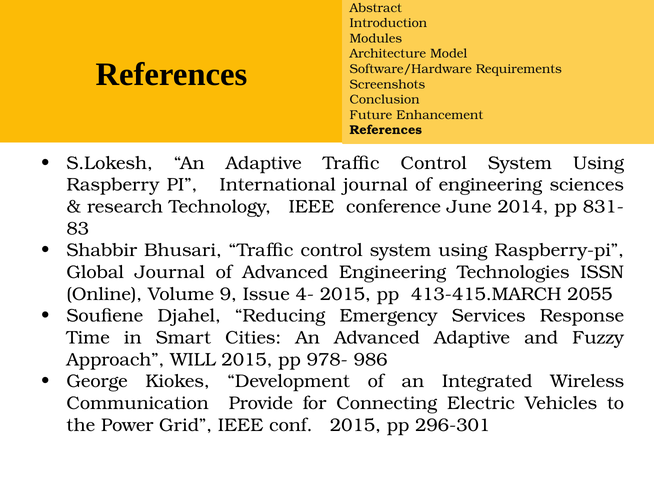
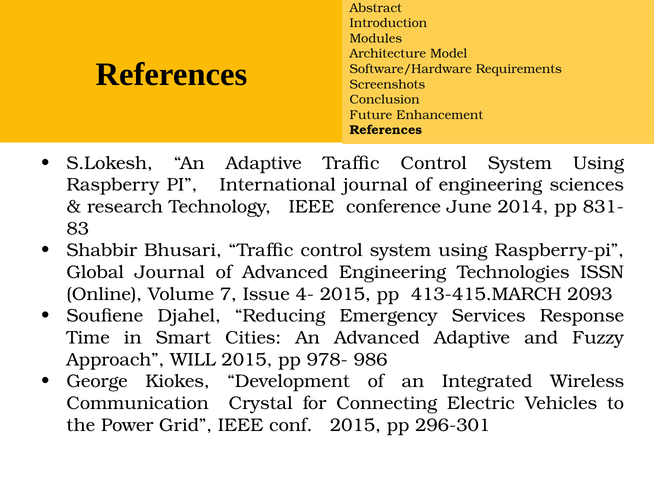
9: 9 -> 7 (228, 294)
2055: 2055 -> 2093 (590, 294)
Provide: Provide -> Crystal (261, 403)
